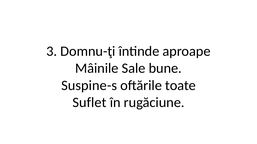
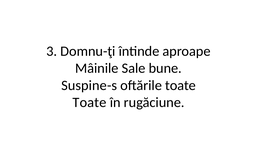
Suflet: Suflet -> Toate (89, 103)
